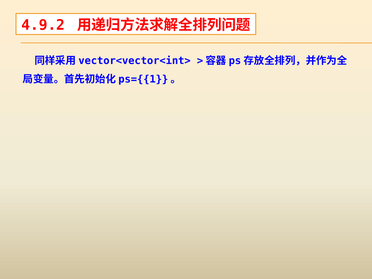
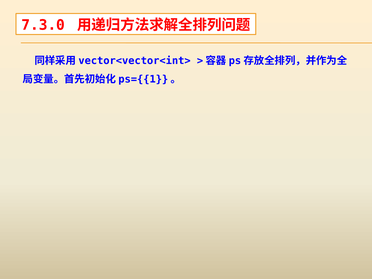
4.9.2: 4.9.2 -> 7.3.0 (43, 25)
